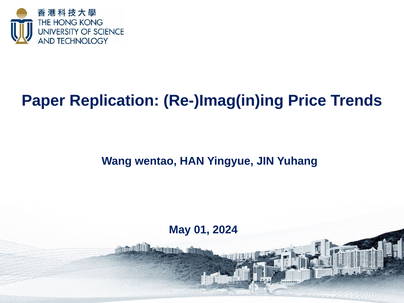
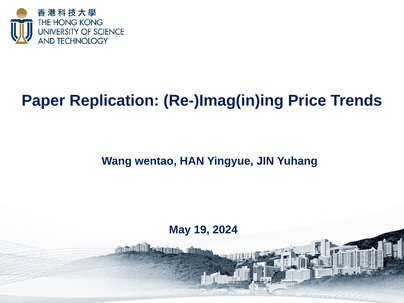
01: 01 -> 19 (202, 230)
